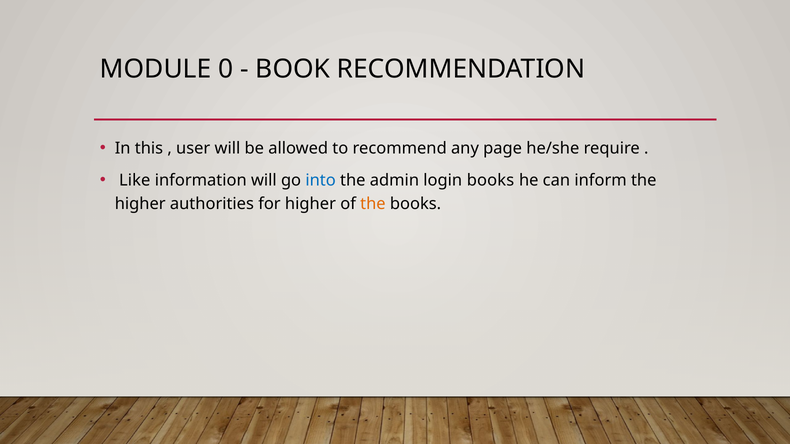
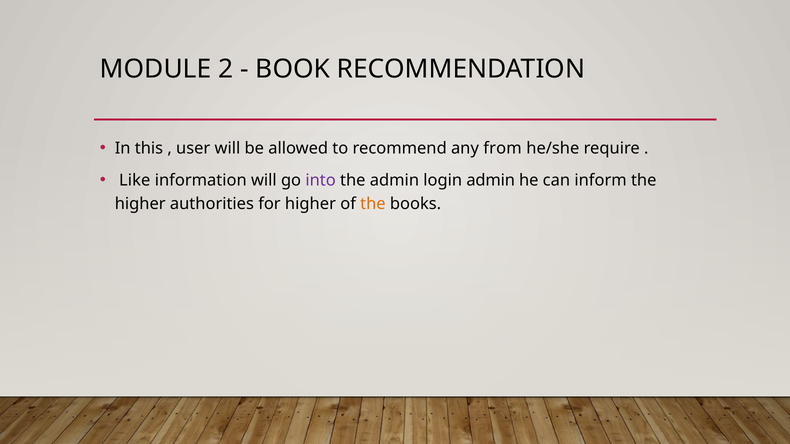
0: 0 -> 2 (226, 69)
page: page -> from (503, 149)
into colour: blue -> purple (321, 180)
login books: books -> admin (491, 180)
